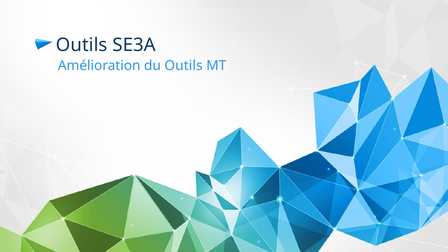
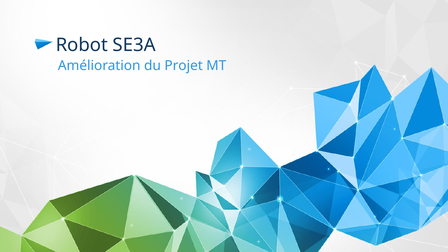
Outils: Outils -> Robot (82, 45)
du Outils: Outils -> Projet (184, 66)
